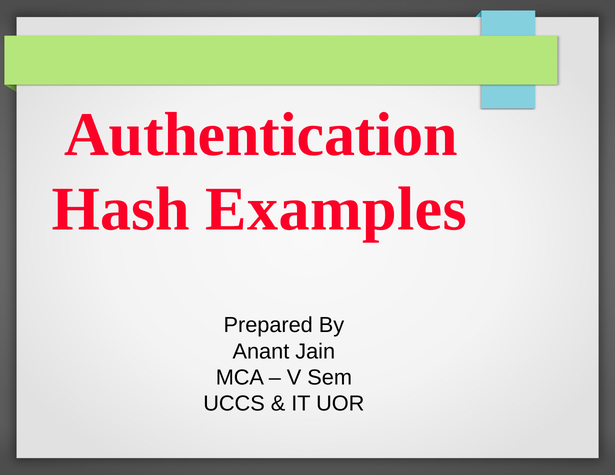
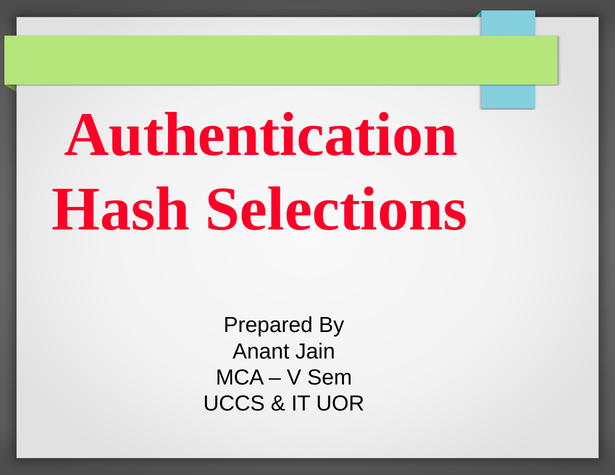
Examples: Examples -> Selections (336, 209)
